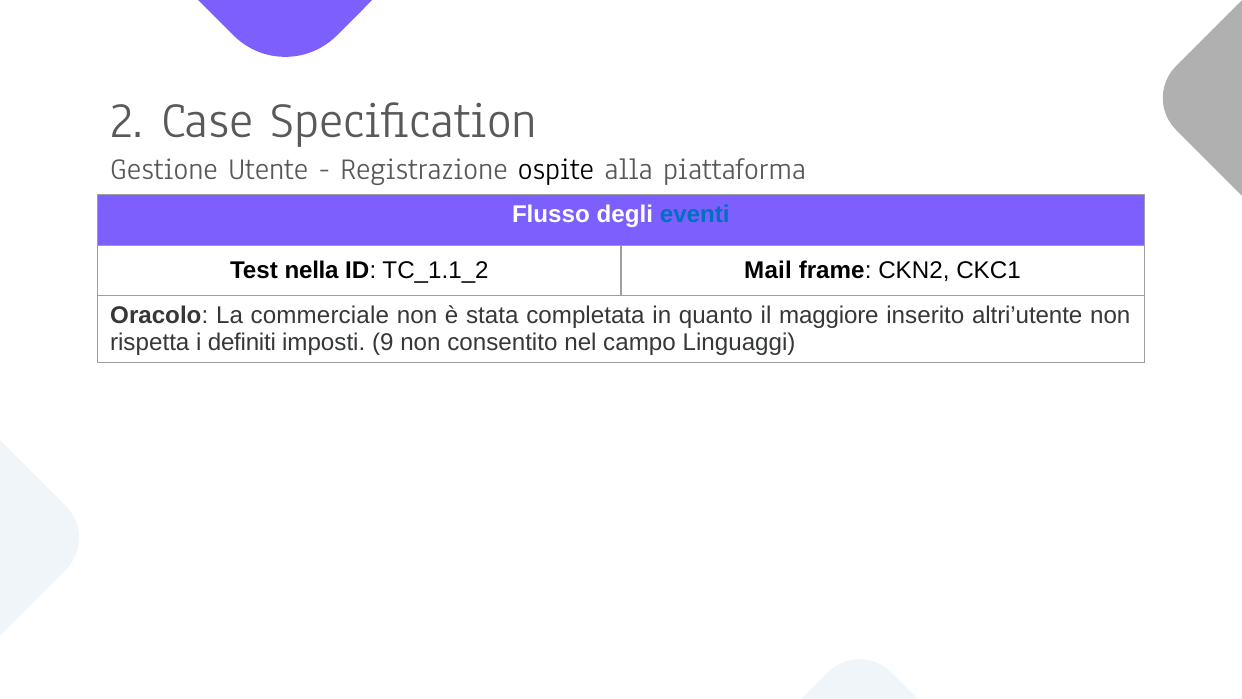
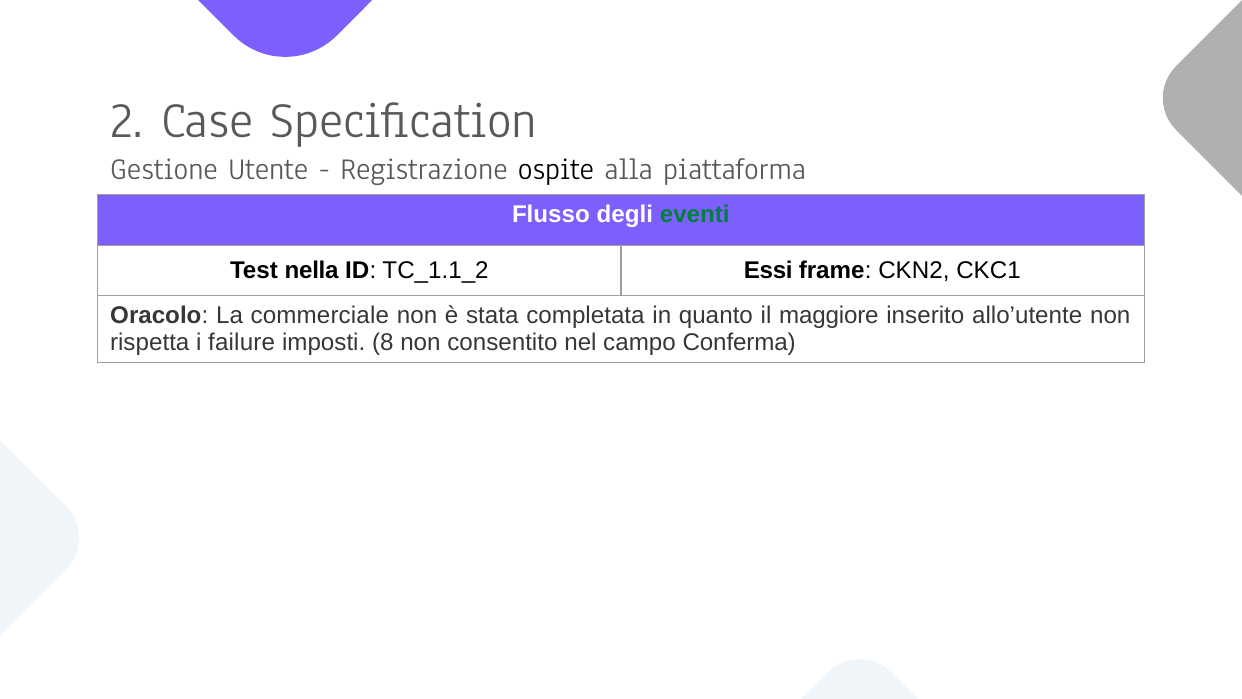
eventi colour: blue -> green (695, 215)
Mail: Mail -> Essi (768, 271)
altri’utente: altri’utente -> allo’utente (1027, 316)
definiti: definiti -> failure (242, 343)
9: 9 -> 8 (383, 343)
Linguaggi: Linguaggi -> Conferma (739, 343)
